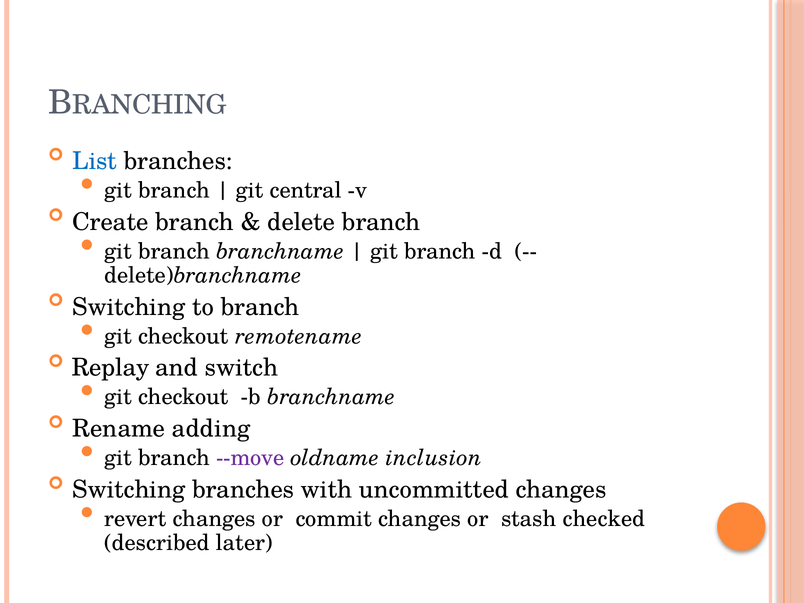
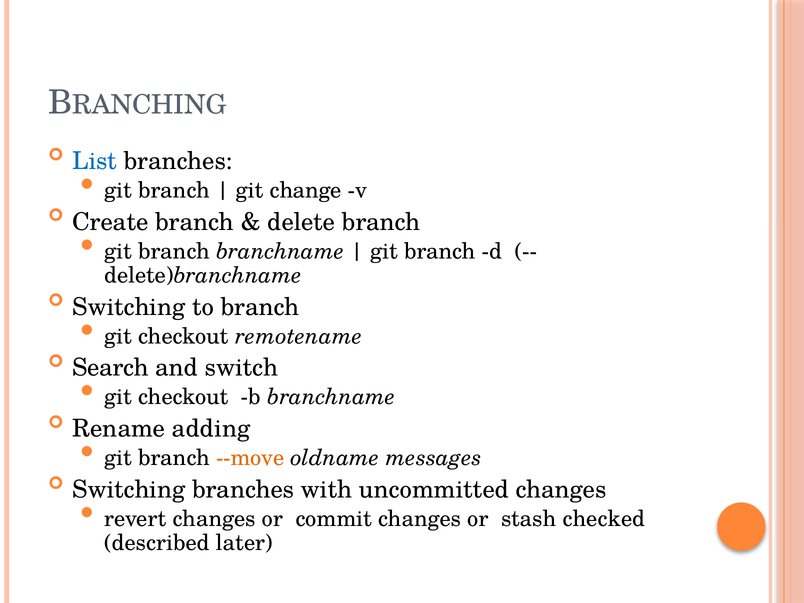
central: central -> change (306, 190)
Replay: Replay -> Search (111, 368)
--move colour: purple -> orange (250, 458)
inclusion: inclusion -> messages (434, 458)
